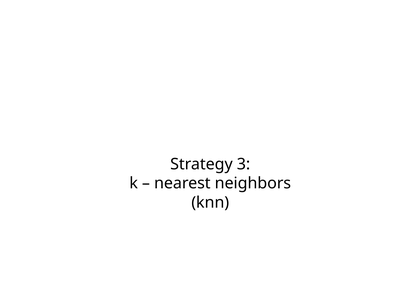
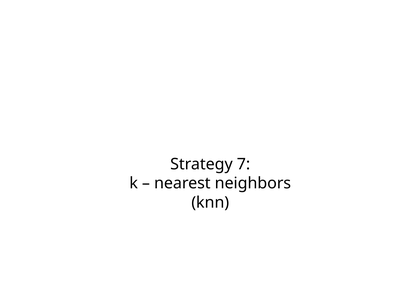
3: 3 -> 7 (244, 164)
